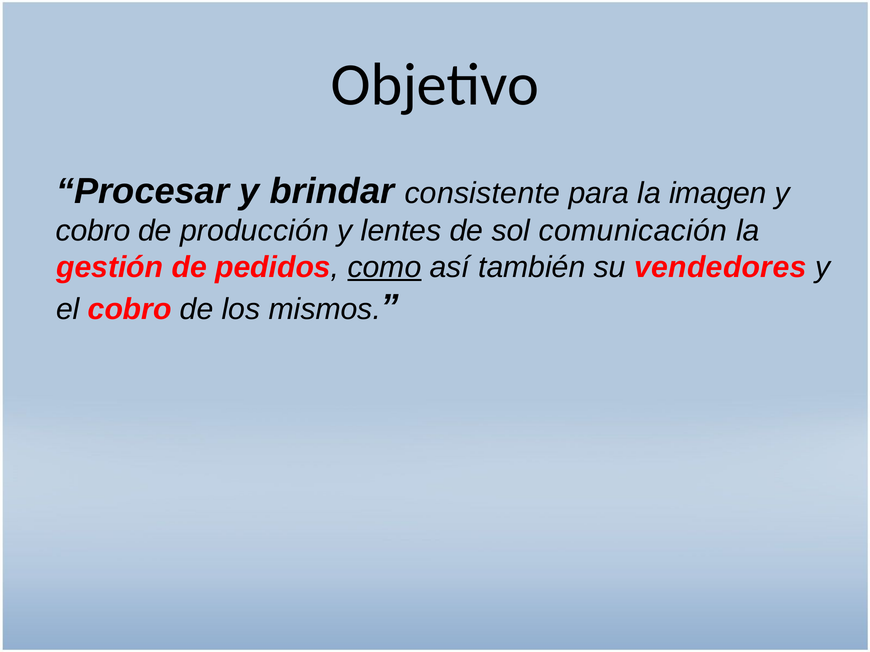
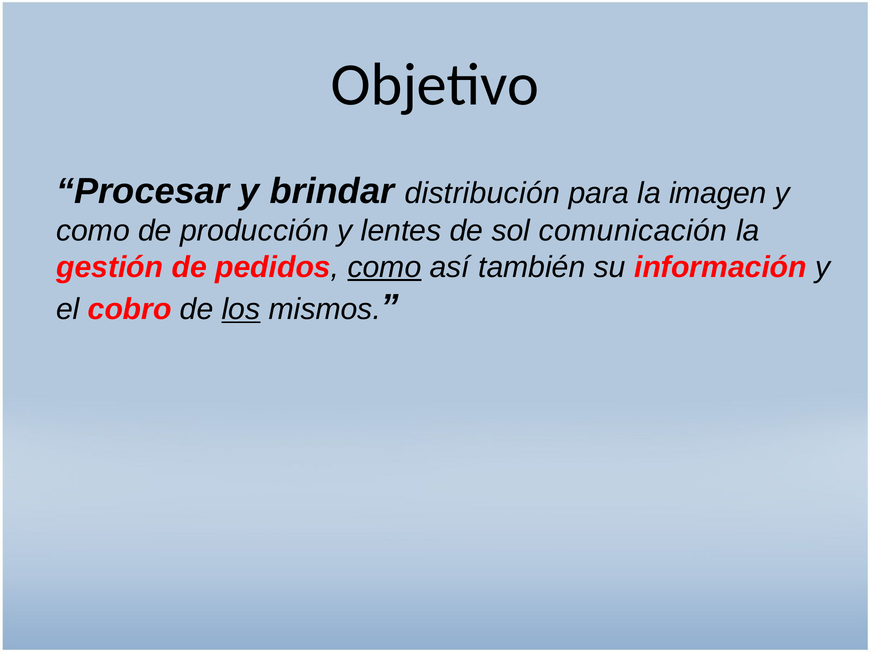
consistente: consistente -> distribución (482, 194)
cobro: cobro -> como (93, 231)
vendedores: vendedores -> información (720, 267)
los underline: none -> present (241, 310)
